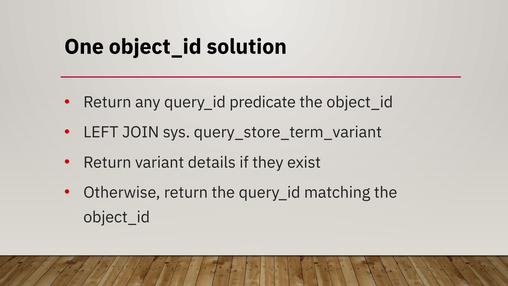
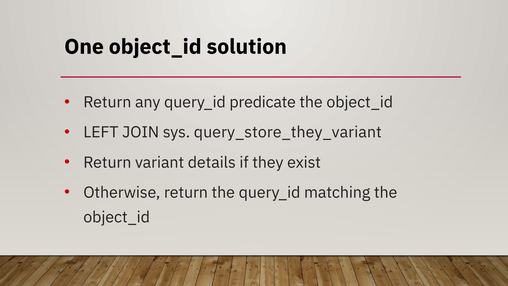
query_store_term_variant: query_store_term_variant -> query_store_they_variant (288, 132)
